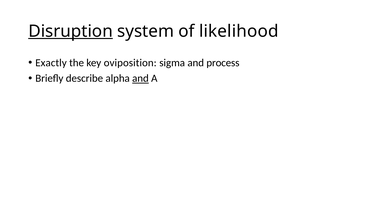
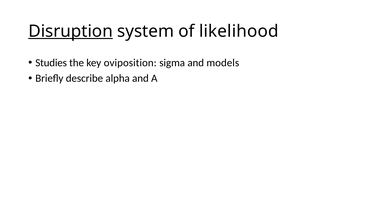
Exactly: Exactly -> Studies (51, 63)
process: process -> models (223, 63)
and underline: present -> none (140, 78)
